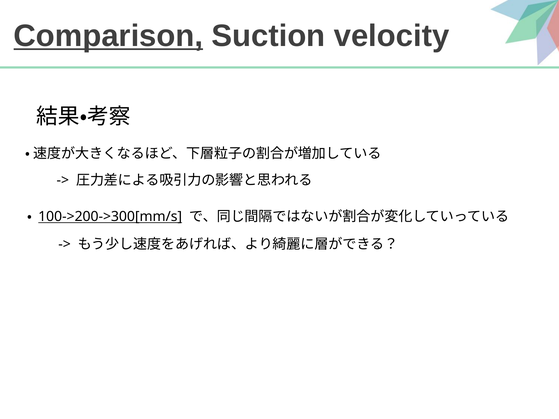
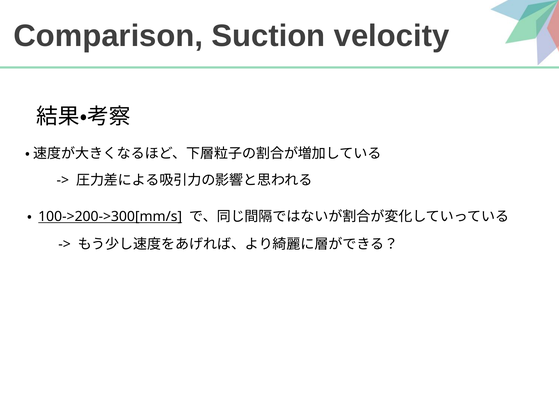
Comparison underline: present -> none (108, 36)
